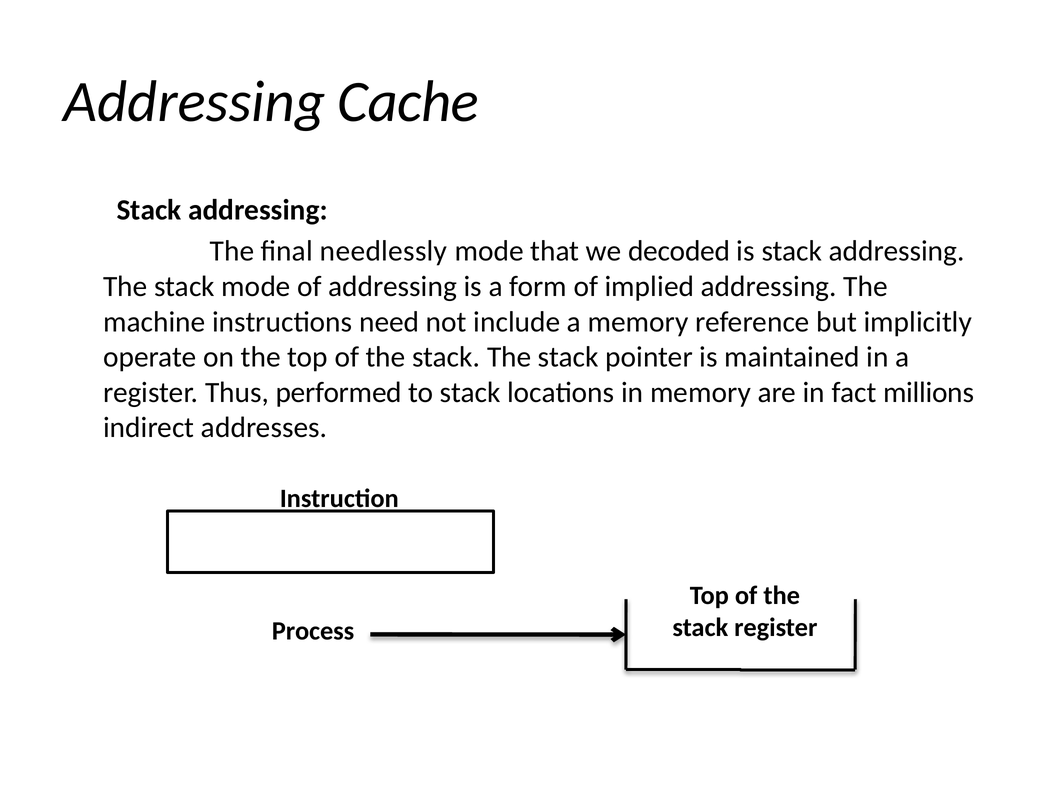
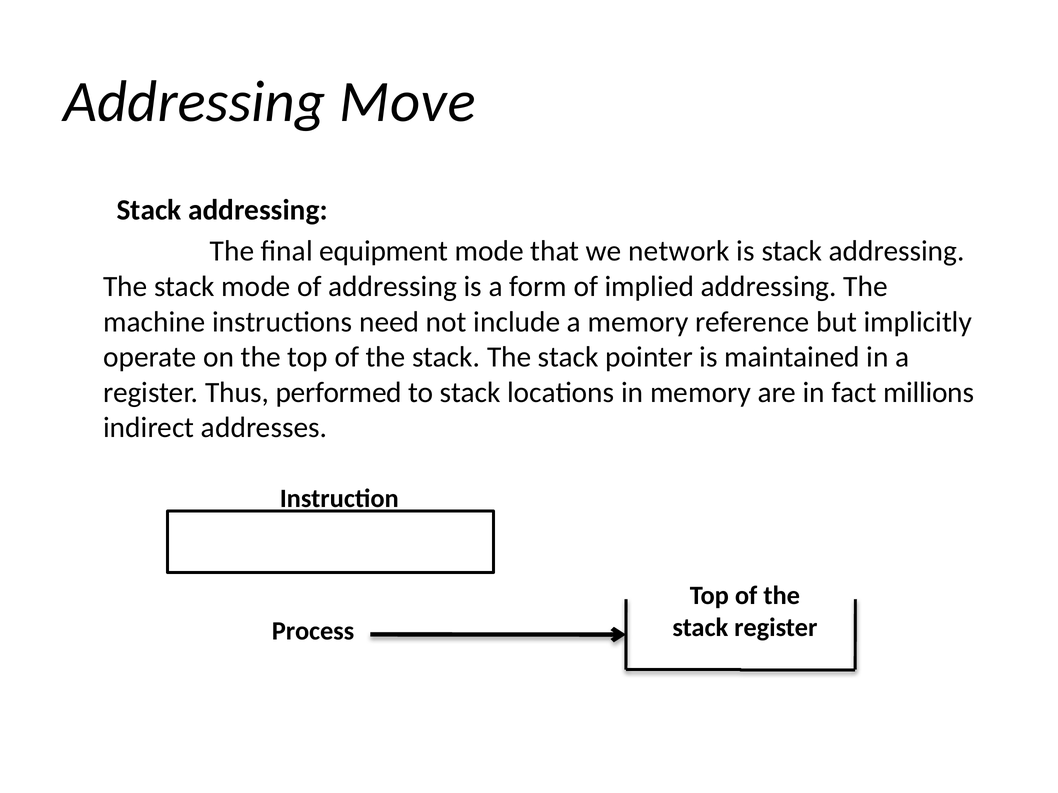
Cache: Cache -> Move (408, 102)
needlessly: needlessly -> equipment (384, 251)
decoded: decoded -> network (679, 251)
